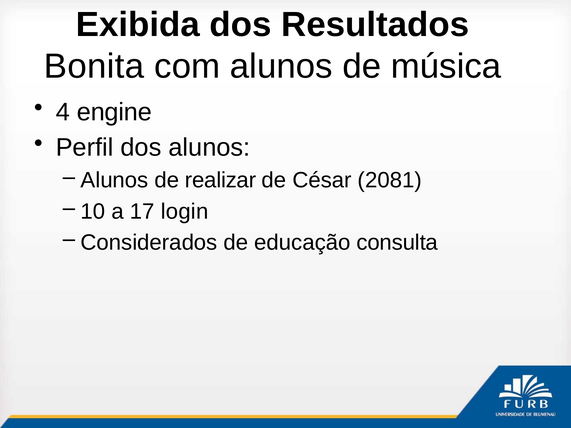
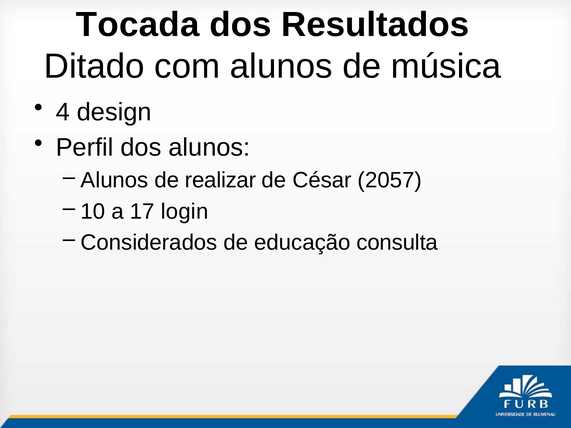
Exibida: Exibida -> Tocada (138, 25)
Bonita: Bonita -> Ditado (94, 66)
engine: engine -> design (114, 112)
2081: 2081 -> 2057 (390, 180)
